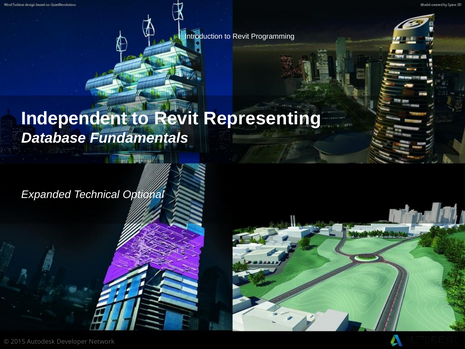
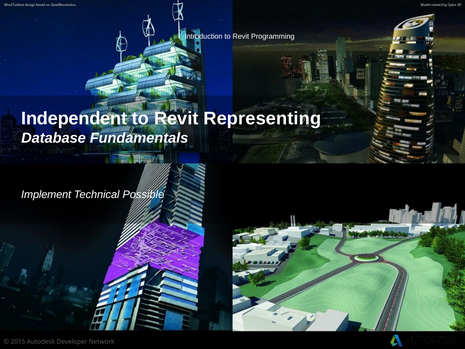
Expanded: Expanded -> Implement (46, 195)
Optional: Optional -> Possible (143, 195)
